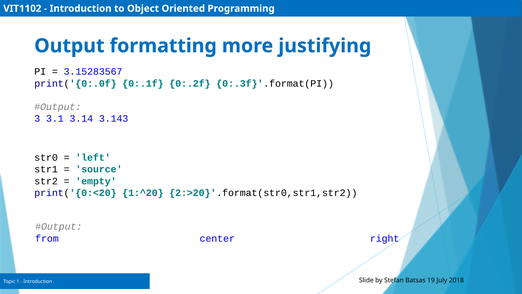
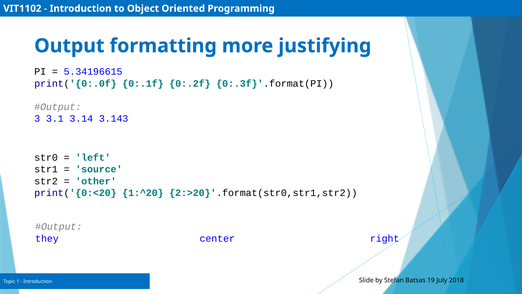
3.15283567: 3.15283567 -> 5.34196615 (93, 72)
empty: empty -> other (96, 181)
from: from -> they (47, 238)
